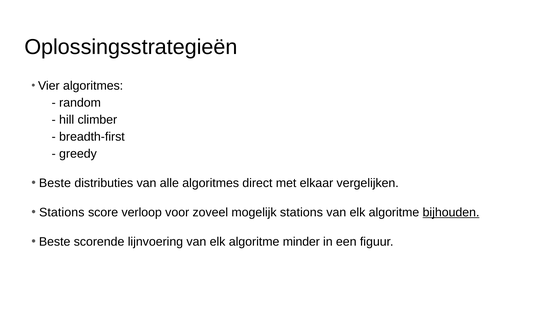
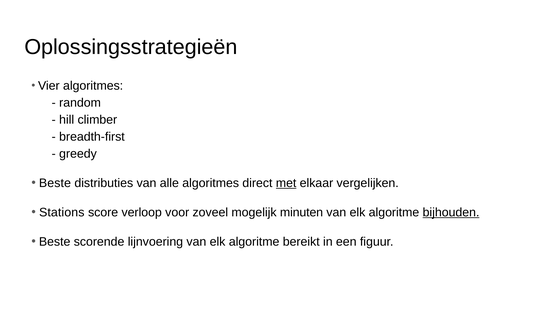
met underline: none -> present (286, 183)
mogelijk stations: stations -> minuten (302, 213)
minder: minder -> bereikt (301, 242)
